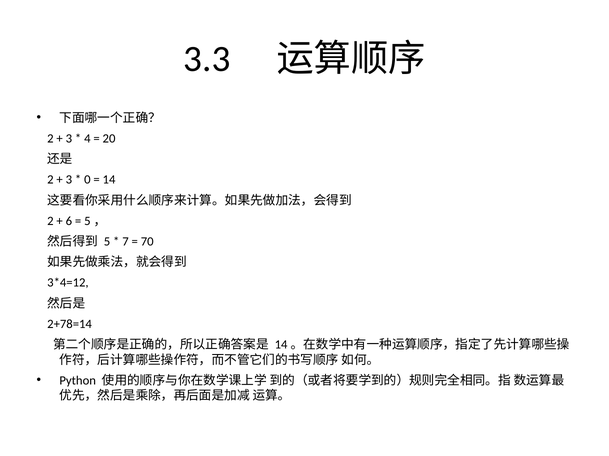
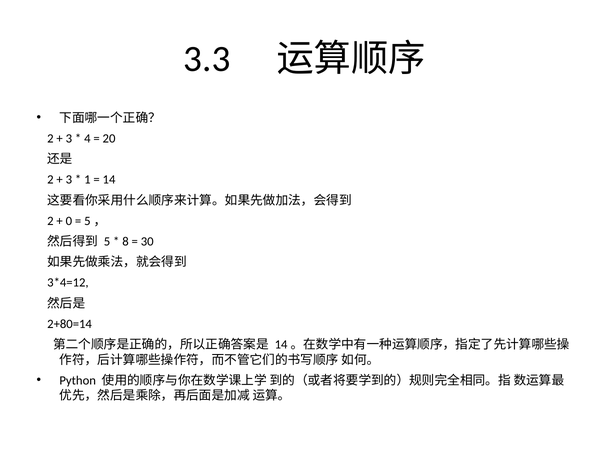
0: 0 -> 1 (87, 180)
6: 6 -> 0 (69, 221)
7: 7 -> 8 (126, 242)
70: 70 -> 30 (147, 242)
2+78=14: 2+78=14 -> 2+80=14 (70, 325)
